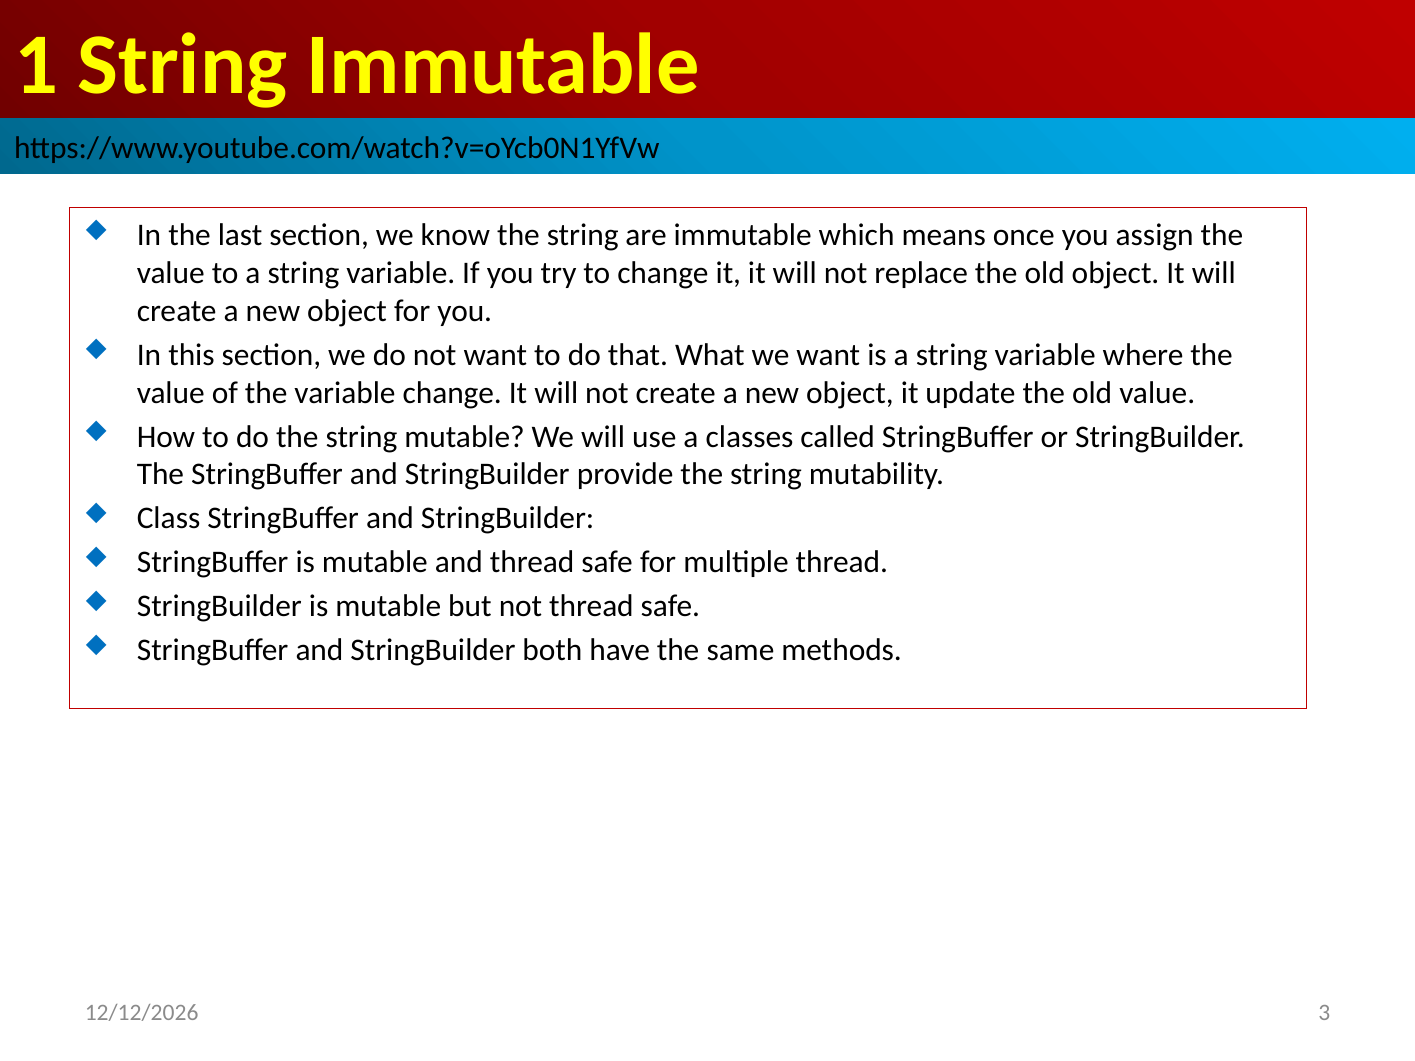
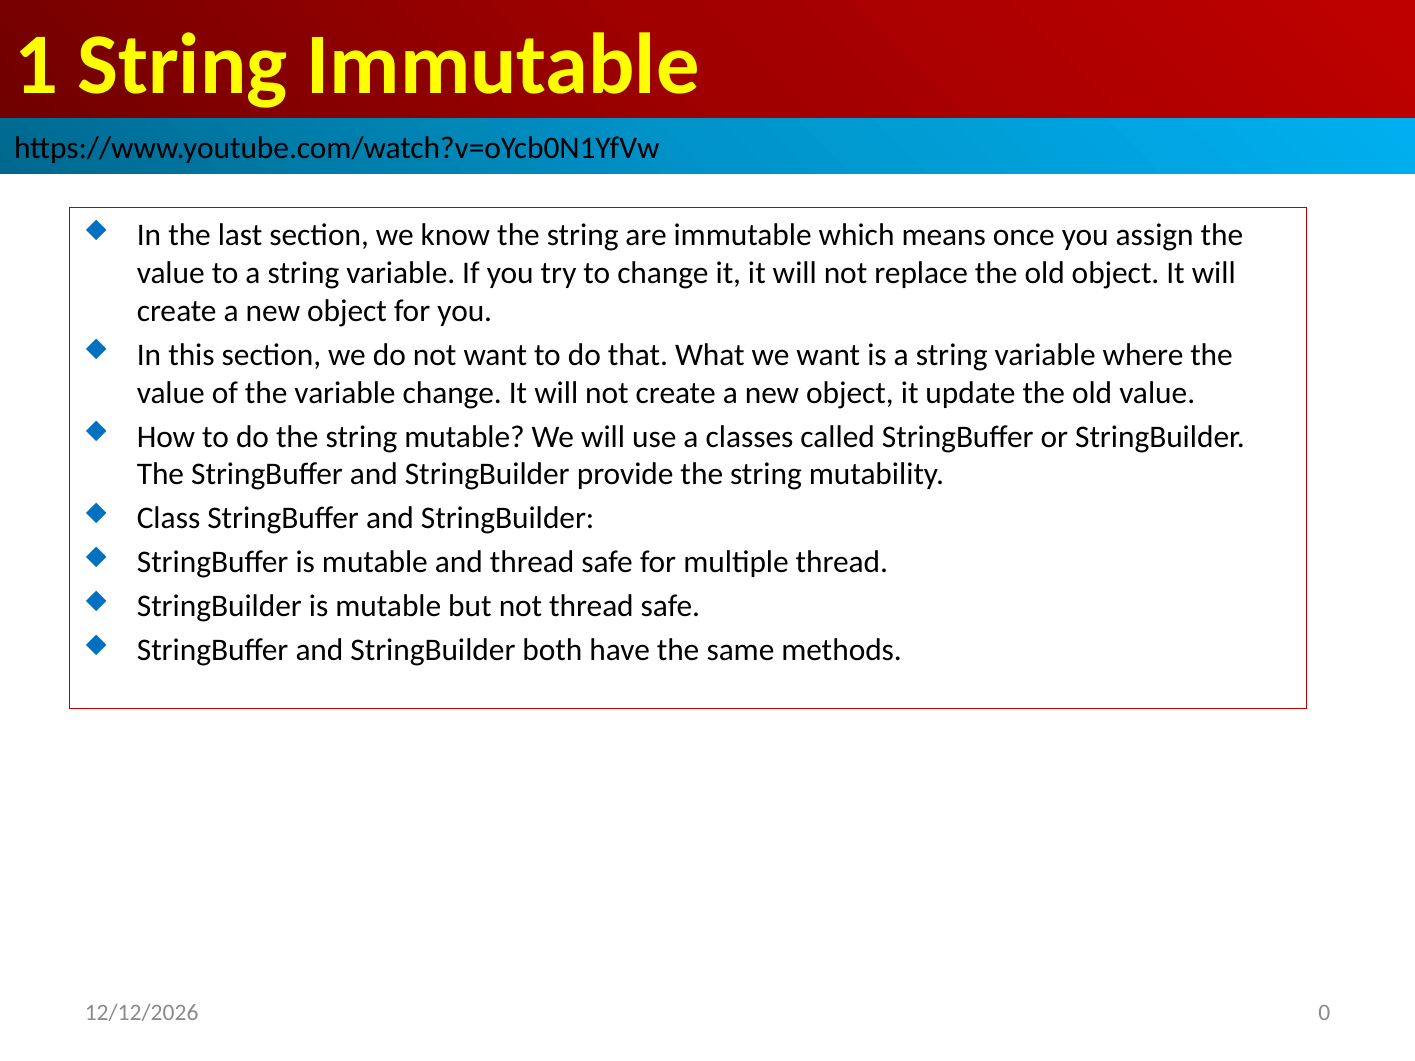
3: 3 -> 0 (1324, 1013)
